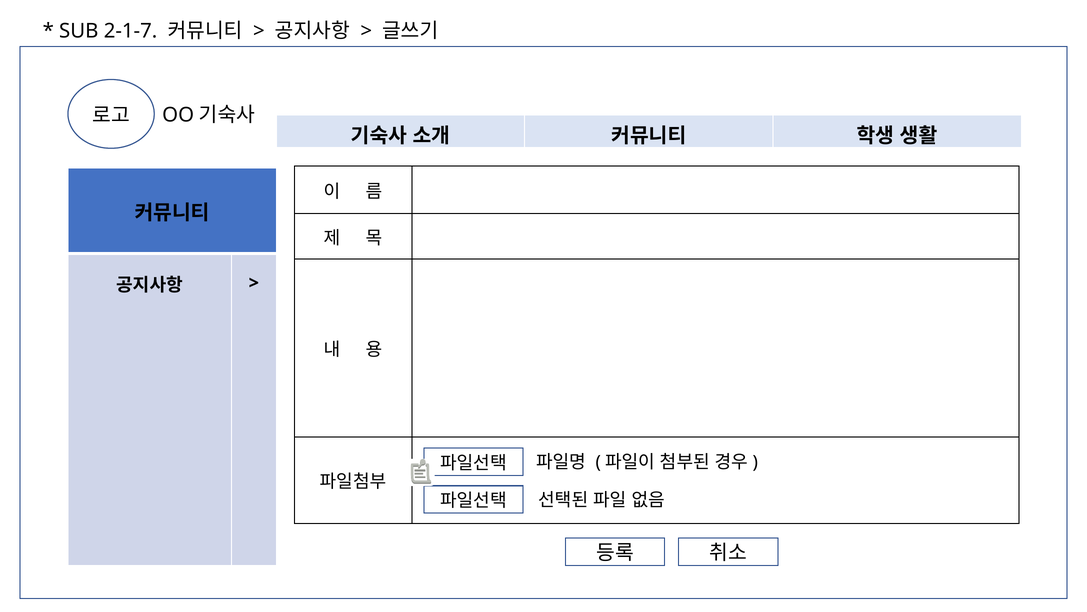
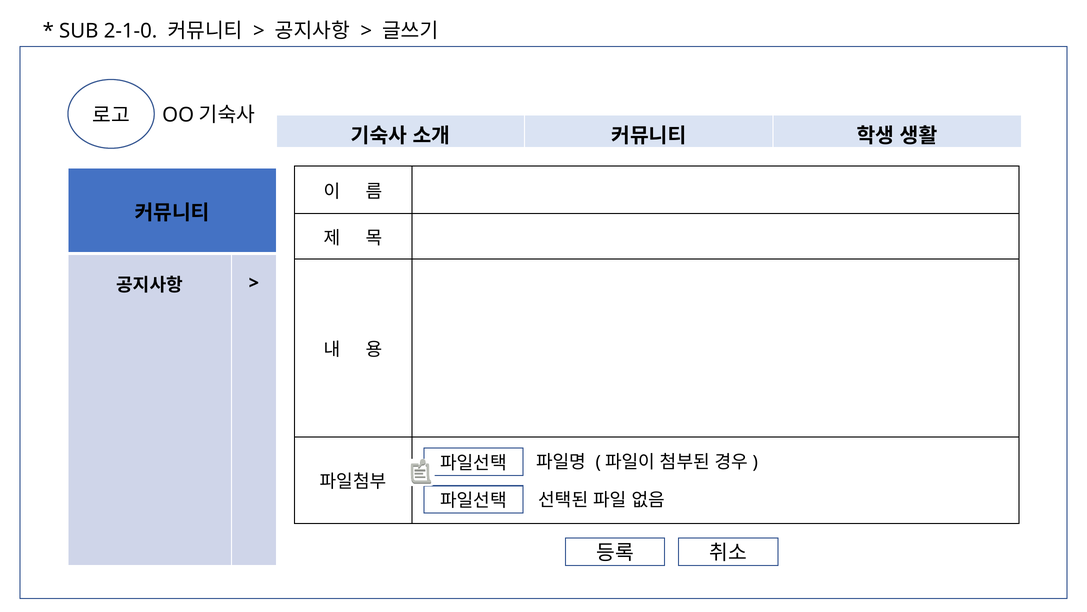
2-1-7: 2-1-7 -> 2-1-0 (131, 31)
